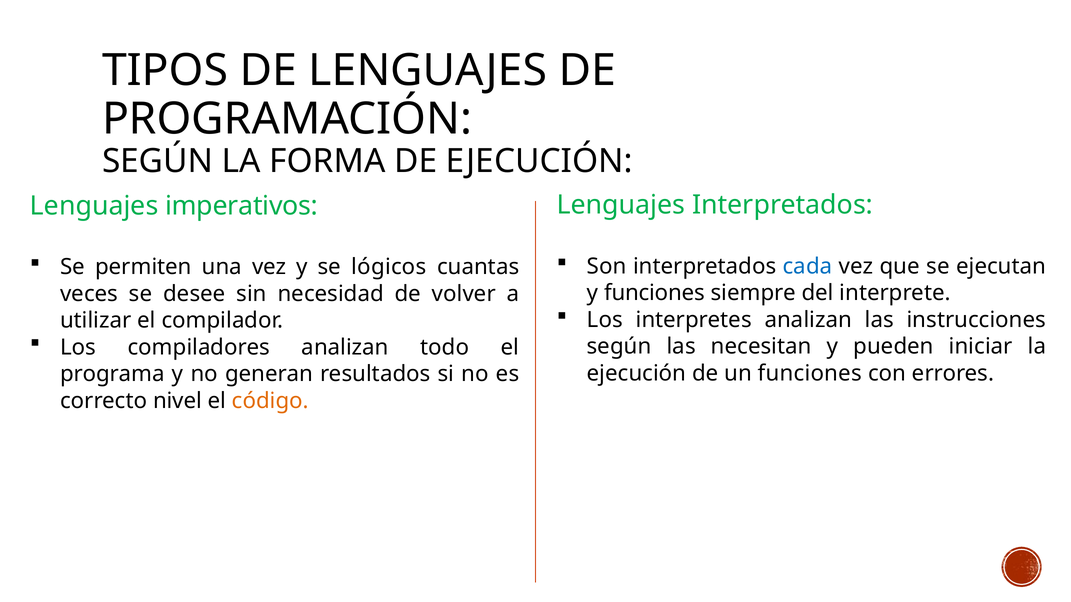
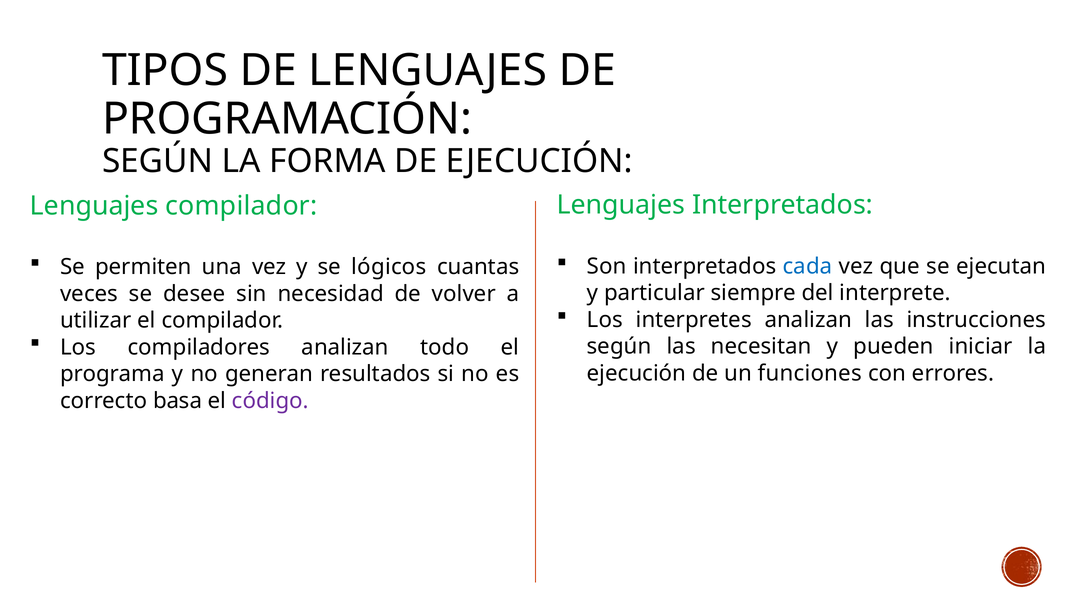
Lenguajes imperativos: imperativos -> compilador (241, 206)
y funciones: funciones -> particular (654, 293)
nivel: nivel -> basa (178, 401)
código colour: orange -> purple (270, 401)
